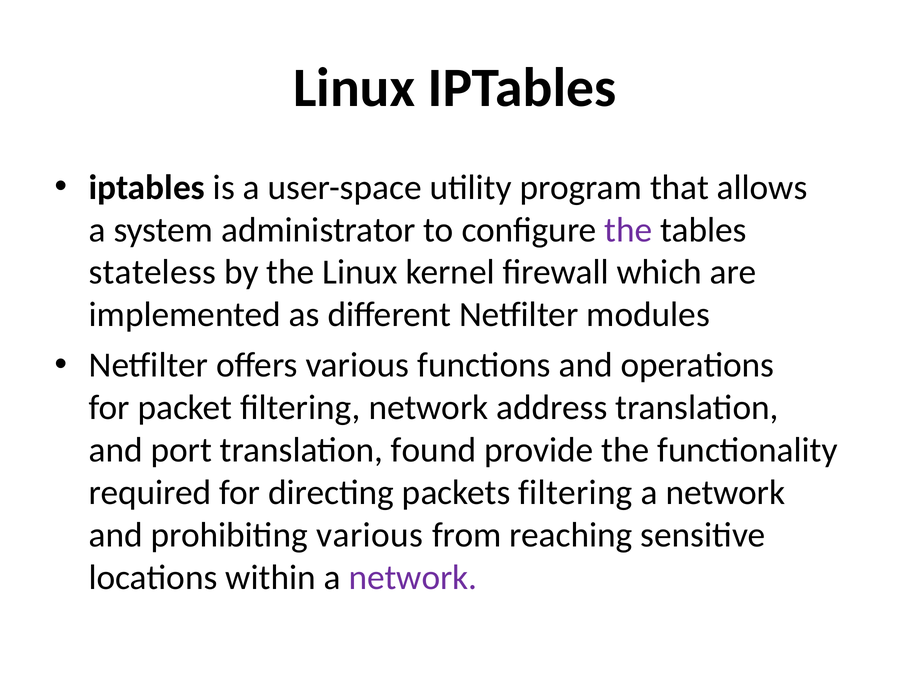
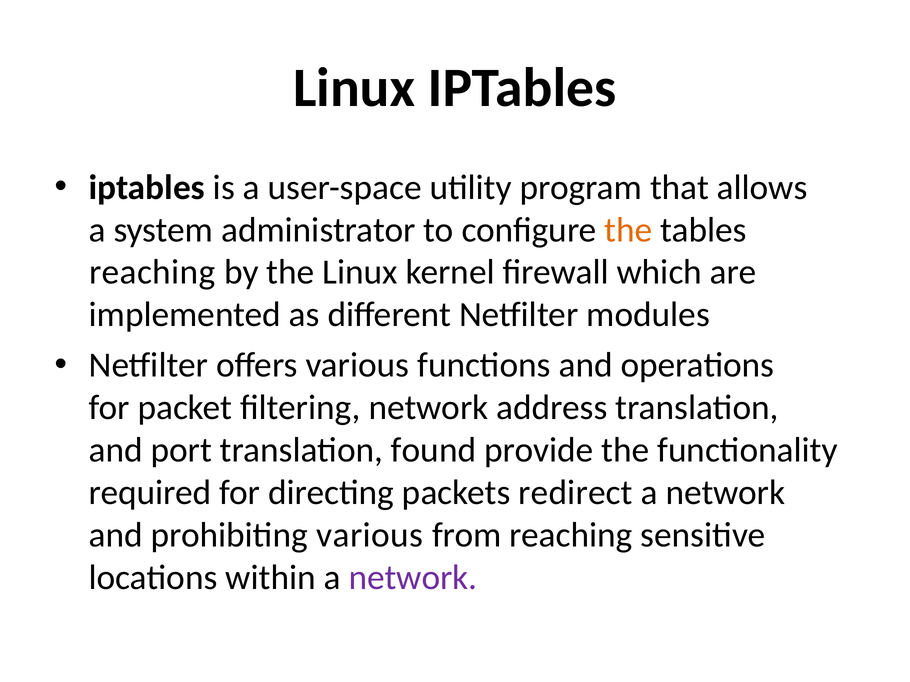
the colour: purple -> orange (628, 230)
stateless: stateless -> reaching (152, 272)
packets filtering: filtering -> redirect (576, 493)
